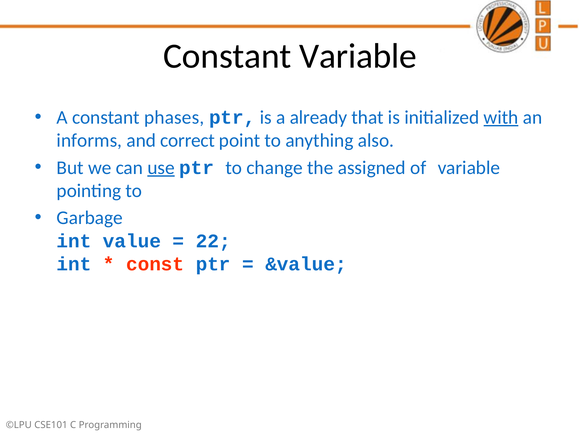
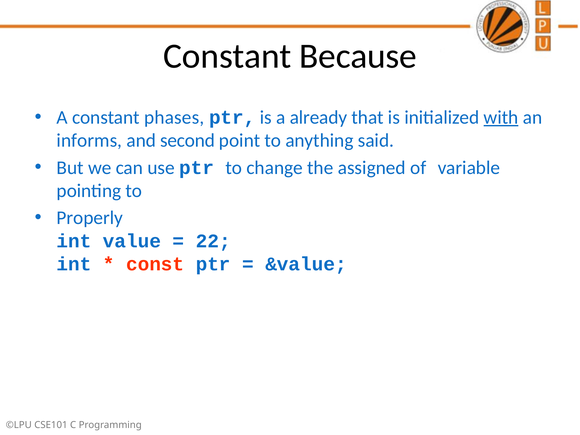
Constant Variable: Variable -> Because (358, 56)
correct: correct -> second (188, 141)
also: also -> said (376, 141)
use underline: present -> none (161, 168)
Garbage: Garbage -> Properly (90, 218)
